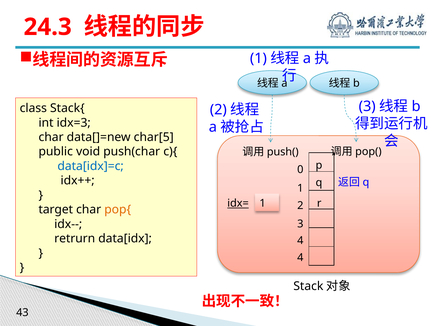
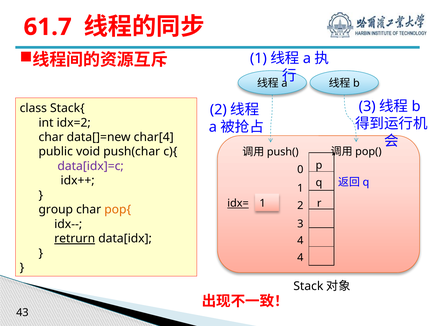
24.3: 24.3 -> 61.7 (48, 27)
idx=3: idx=3 -> idx=2 (74, 123)
char[5: char[5 -> char[4 (154, 137)
data[idx]=c colour: blue -> purple (91, 166)
target: target -> group (56, 210)
retrurn underline: none -> present (75, 239)
